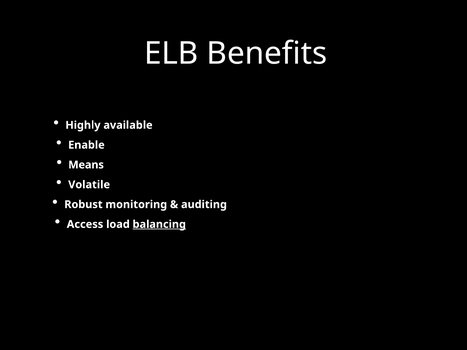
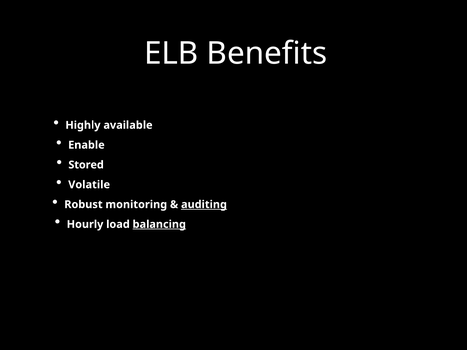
Means: Means -> Stored (86, 165)
auditing underline: none -> present (204, 205)
Access: Access -> Hourly (85, 224)
